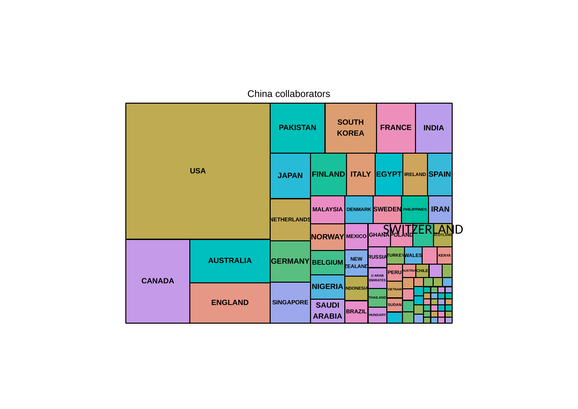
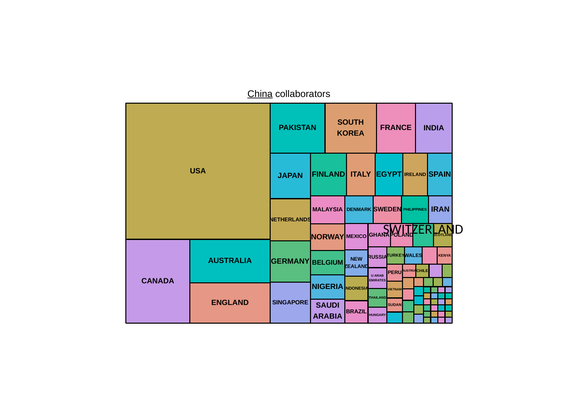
China underline: none -> present (260, 94)
